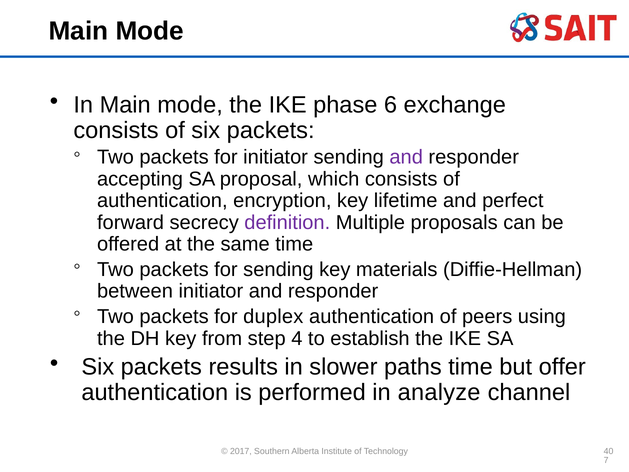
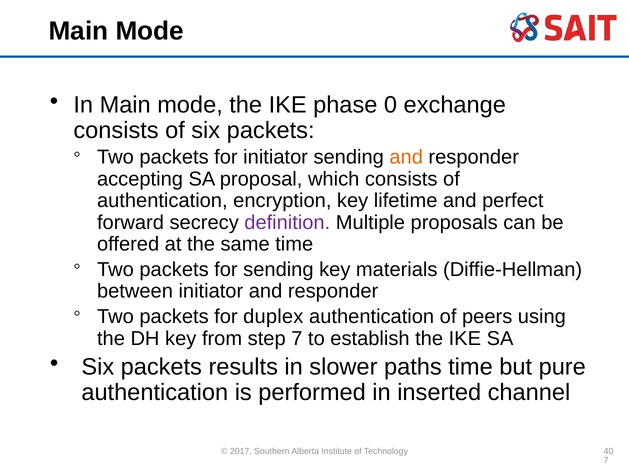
6: 6 -> 0 (391, 105)
and colour: purple -> orange (406, 157)
step 4: 4 -> 7 (297, 338)
offer: offer -> pure (562, 367)
analyze: analyze -> inserted (439, 392)
